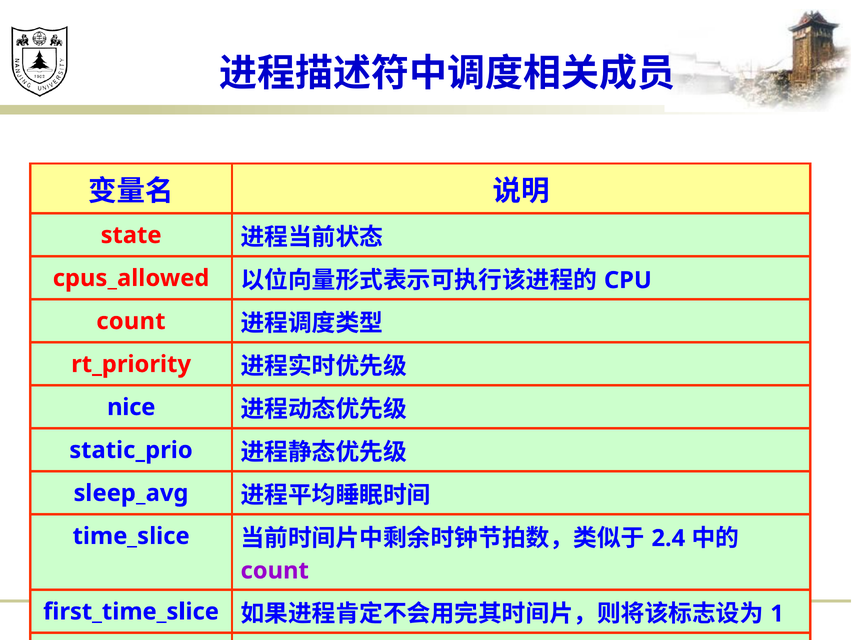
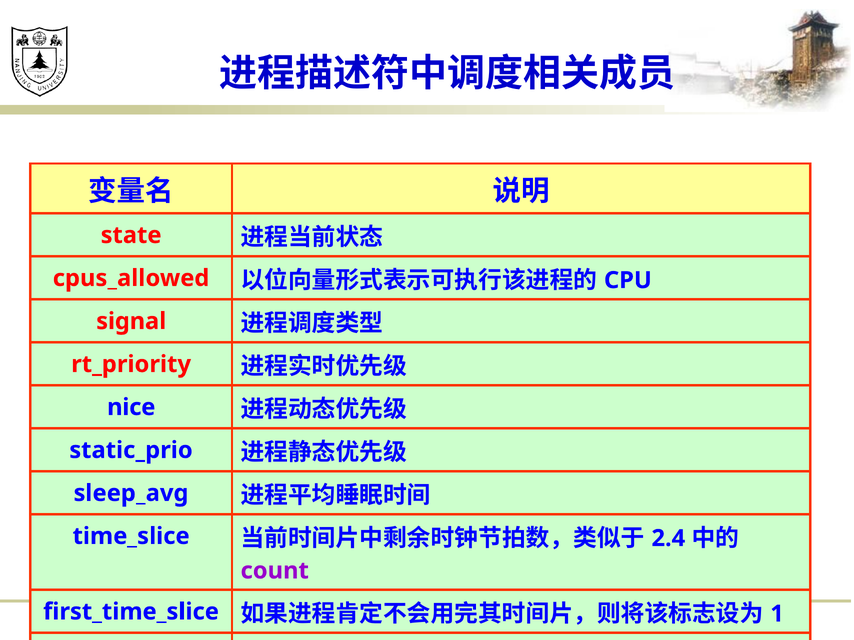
count: count -> signal (131, 322)
